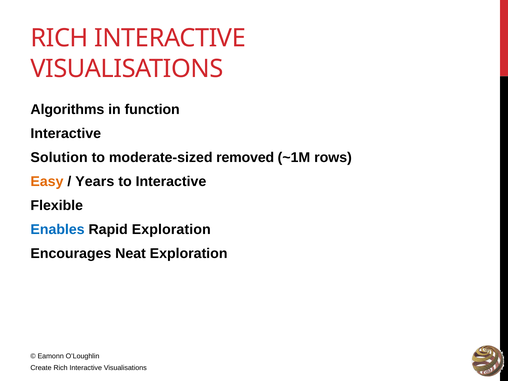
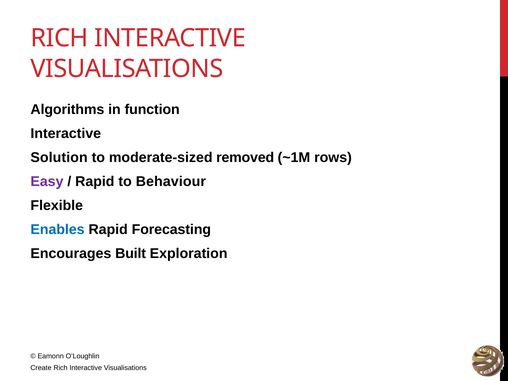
Easy colour: orange -> purple (47, 181)
Years: Years -> Rapid (95, 181)
to Interactive: Interactive -> Behaviour (171, 181)
Rapid Exploration: Exploration -> Forecasting (171, 229)
Neat: Neat -> Built (131, 253)
